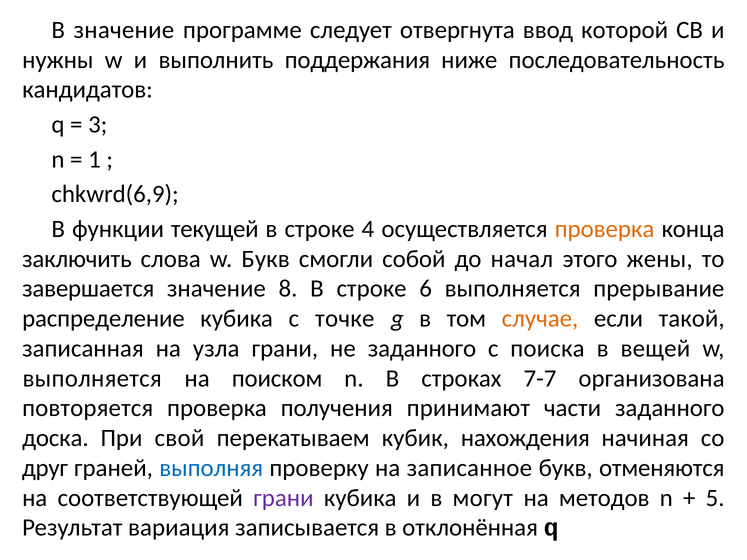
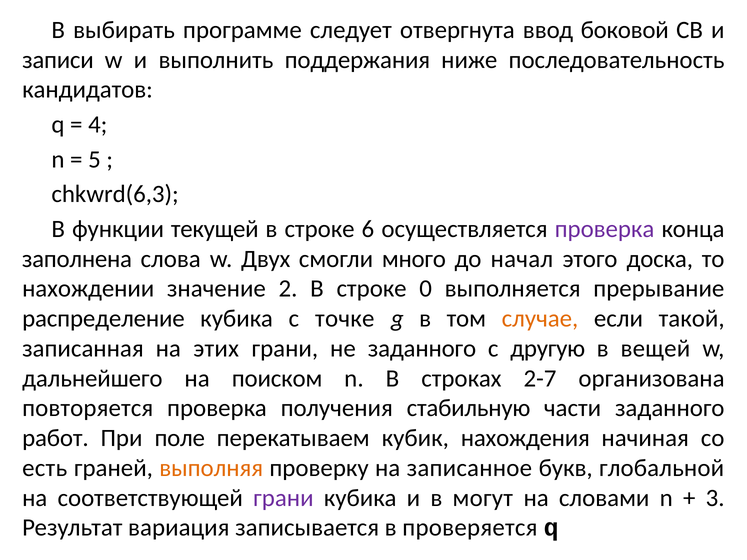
В значение: значение -> выбирать (124, 30)
которой: которой -> боковой (625, 30)
нужны: нужны -> записи (58, 60)
3: 3 -> 4 (98, 125)
1: 1 -> 5 (94, 159)
chkwrd(6,9: chkwrd(6,9 -> chkwrd(6,3 (115, 194)
4: 4 -> 6 (368, 229)
проверка colour: orange -> purple (605, 229)
заключить: заключить -> заполнена (77, 259)
w Букв: Букв -> Двух (266, 259)
собой: собой -> много (414, 259)
жены: жены -> доска (660, 259)
завершается: завершается -> нахождении (88, 289)
8: 8 -> 2 (288, 289)
6: 6 -> 0 (426, 289)
узла: узла -> этих (216, 349)
поиска: поиска -> другую (548, 349)
выполняется: выполняется -> дальнейшего (92, 379)
7-7: 7-7 -> 2-7 (540, 379)
принимают: принимают -> стабильную (469, 408)
доска: доска -> работ (55, 438)
свой: свой -> поле (180, 438)
друг: друг -> есть (45, 468)
выполняя colour: blue -> orange (211, 468)
отменяются: отменяются -> глобальной (662, 468)
методов: методов -> словами (604, 498)
5: 5 -> 3 (715, 498)
отклонённая: отклонённая -> проверяется (470, 528)
